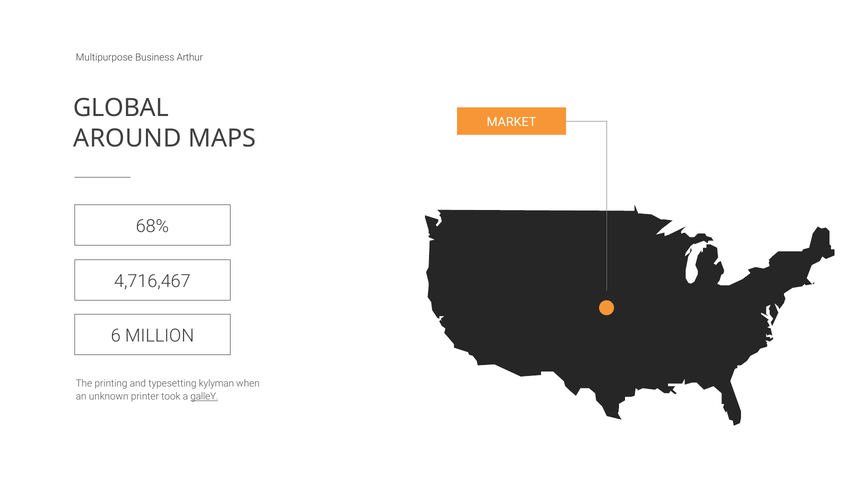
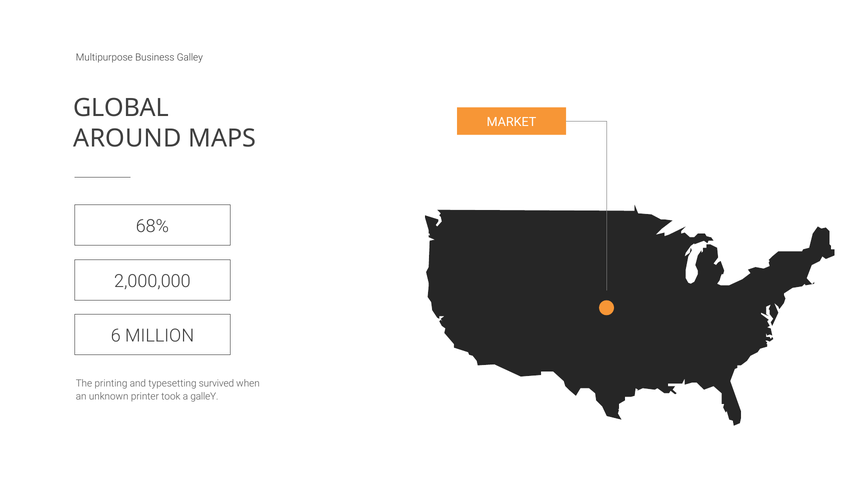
Business Arthur: Arthur -> Galley (190, 57)
4,716,467: 4,716,467 -> 2,000,000 (152, 281)
kylyman: kylyman -> survived (216, 383)
galleY underline: present -> none (204, 396)
